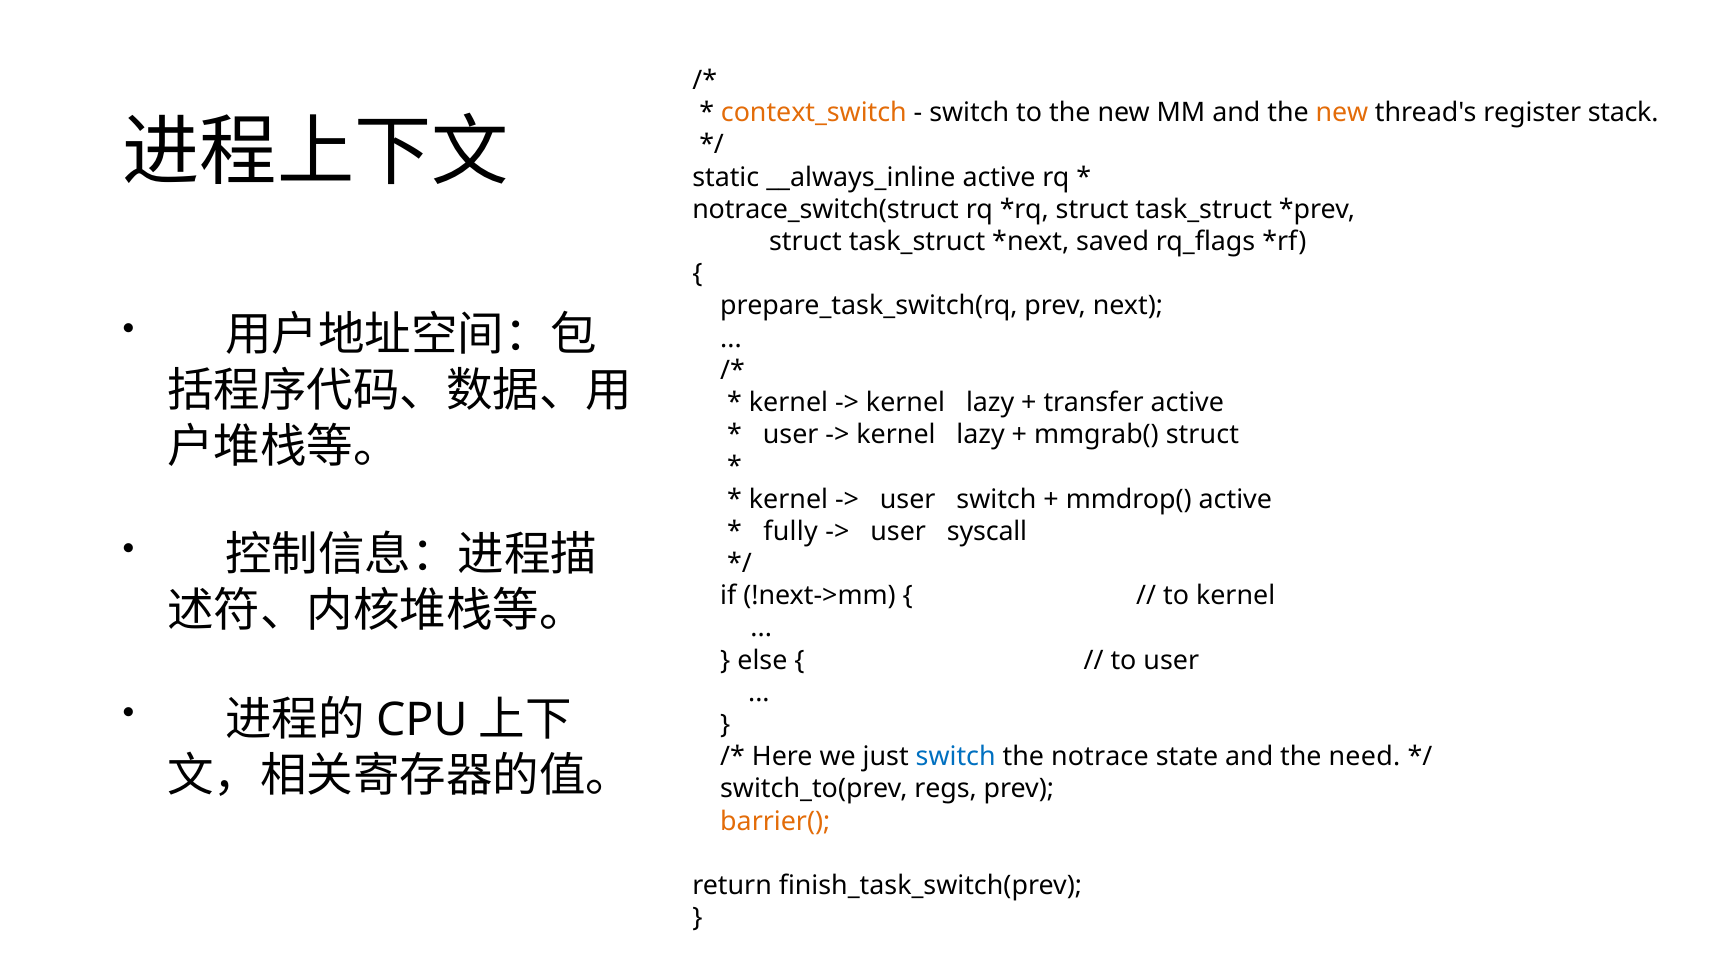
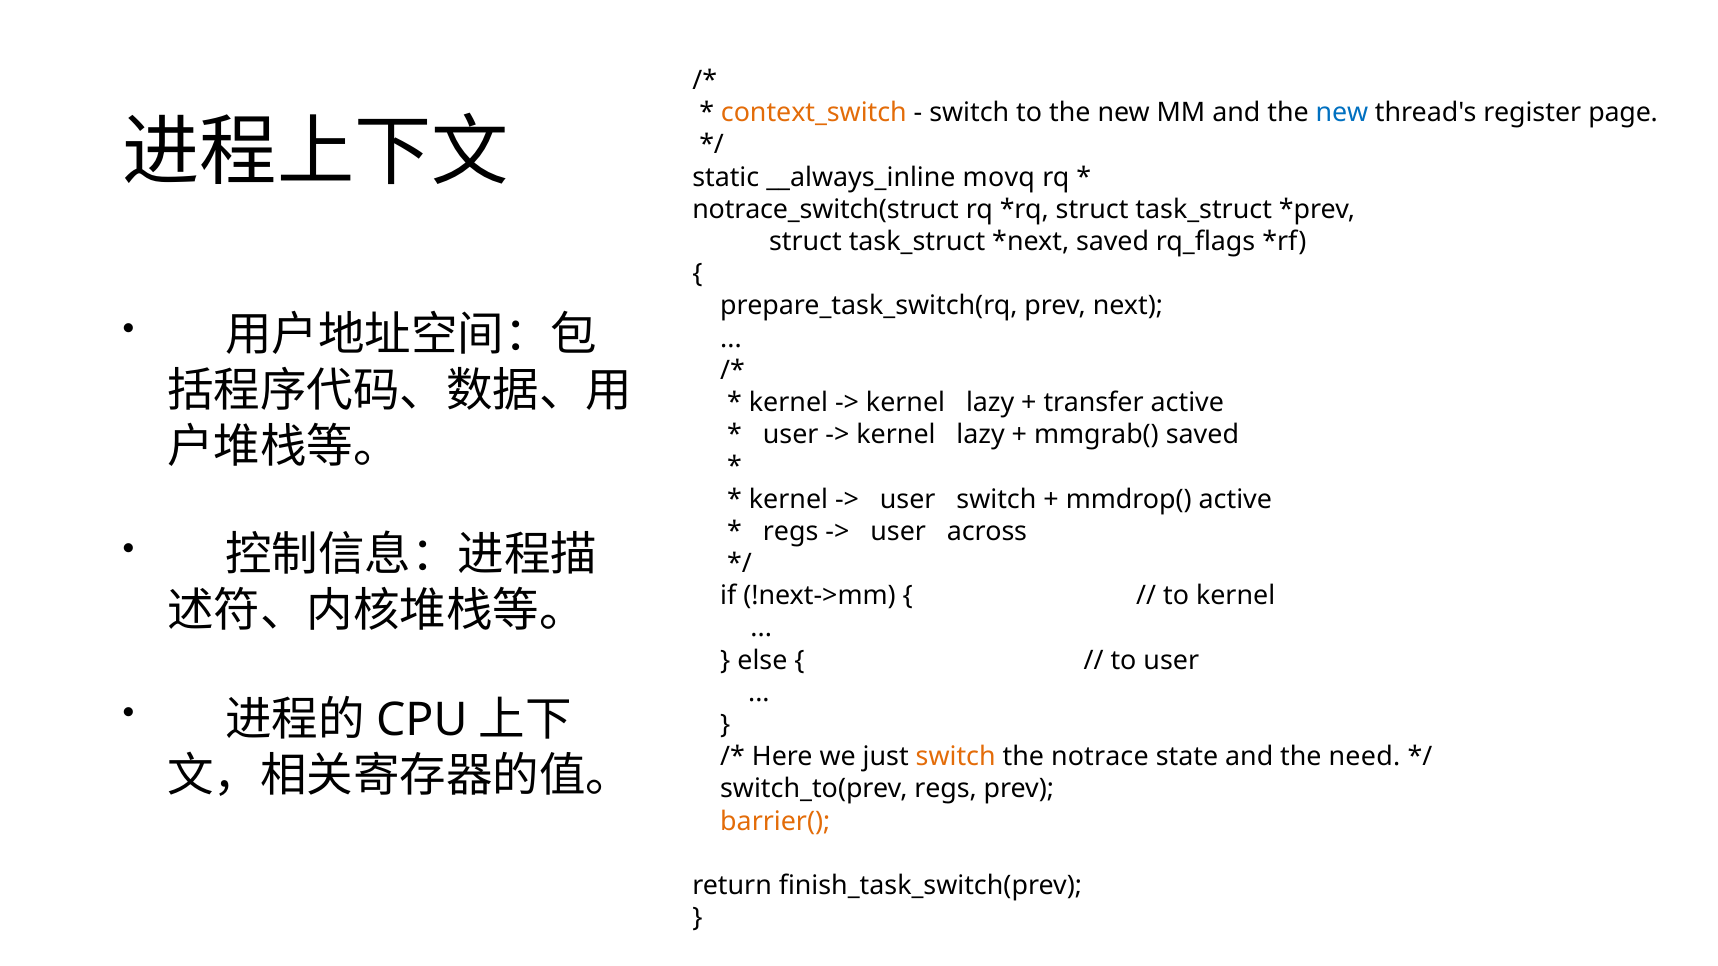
new colour: orange -> blue (1342, 113)
stack: stack -> page (1623, 113)
__always_inline active: active -> movq (999, 177)
mmgrab( struct: struct -> saved (1202, 435)
fully: fully -> regs (791, 532)
syscall: syscall -> across (987, 532)
switch colour: blue -> orange (956, 757)
